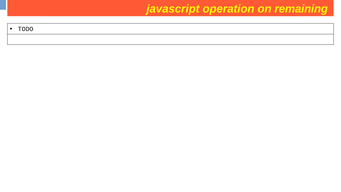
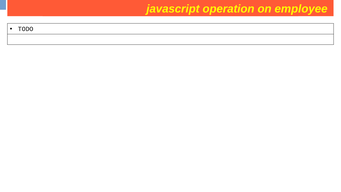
remaining: remaining -> employee (301, 9)
